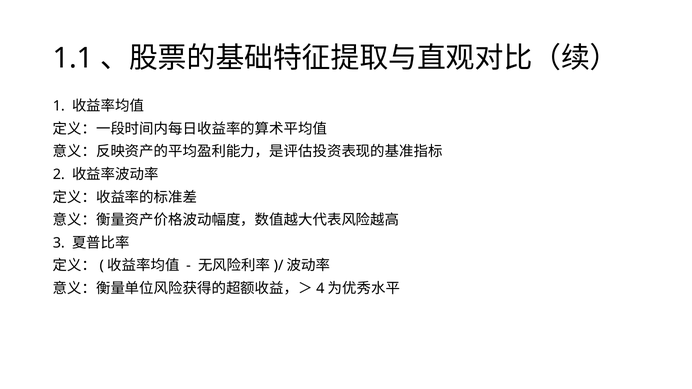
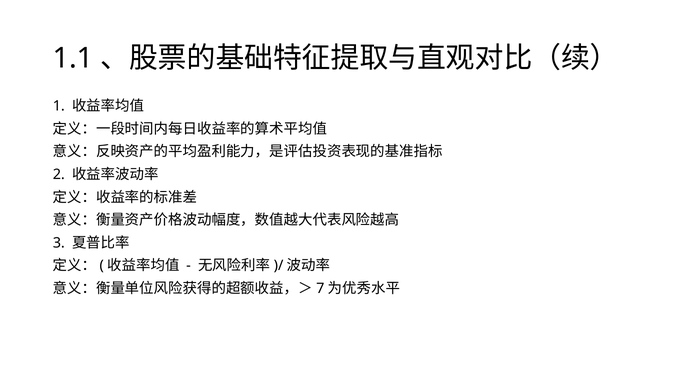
4: 4 -> 7 (320, 289)
